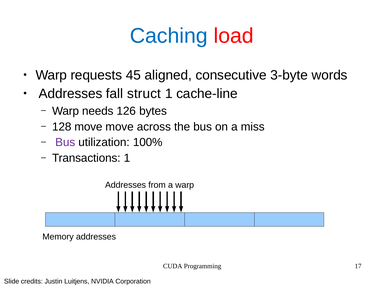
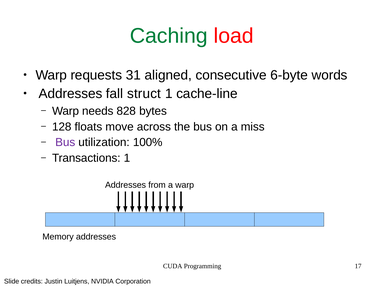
Caching colour: blue -> green (169, 36)
45: 45 -> 31 (133, 75)
3-byte: 3-byte -> 6-byte (289, 75)
126: 126 -> 828 (126, 111)
128 move: move -> floats (88, 127)
